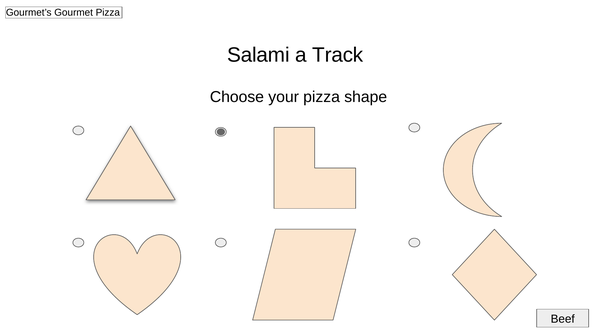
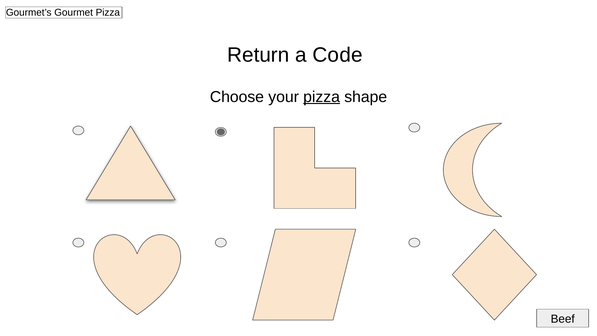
Salami: Salami -> Return (258, 55)
Track: Track -> Code (338, 55)
pizza underline: none -> present (322, 97)
